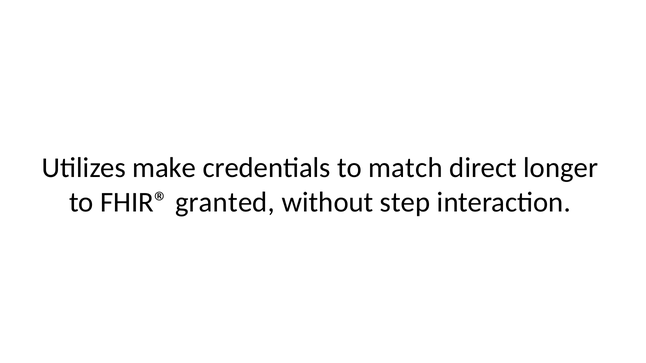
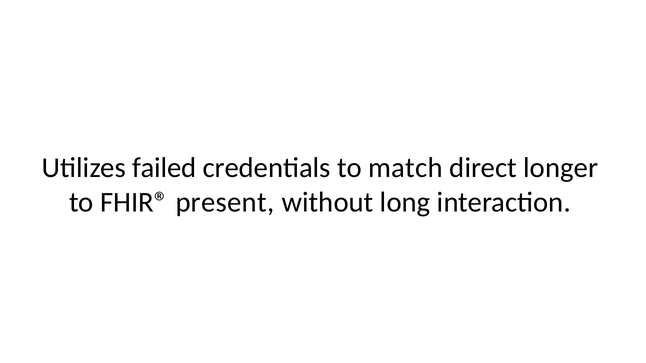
make: make -> failed (164, 168)
granted: granted -> present (225, 203)
step: step -> long (405, 203)
